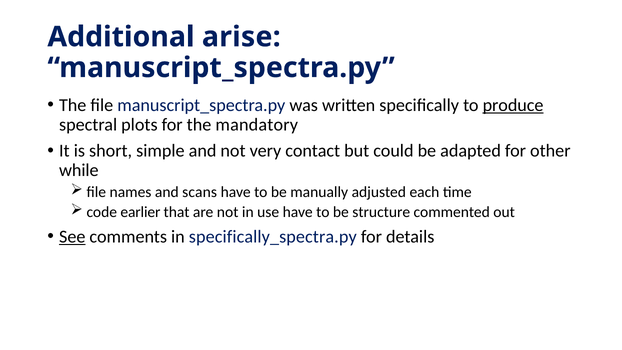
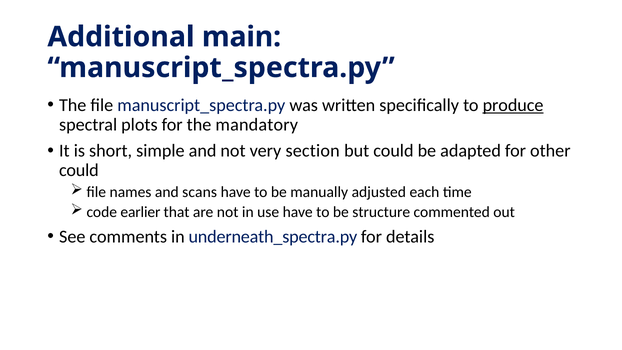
arise: arise -> main (241, 37)
contact: contact -> section (313, 151)
while: while -> could (79, 170)
See underline: present -> none (72, 237)
specifically_spectra.py: specifically_spectra.py -> underneath_spectra.py (273, 237)
